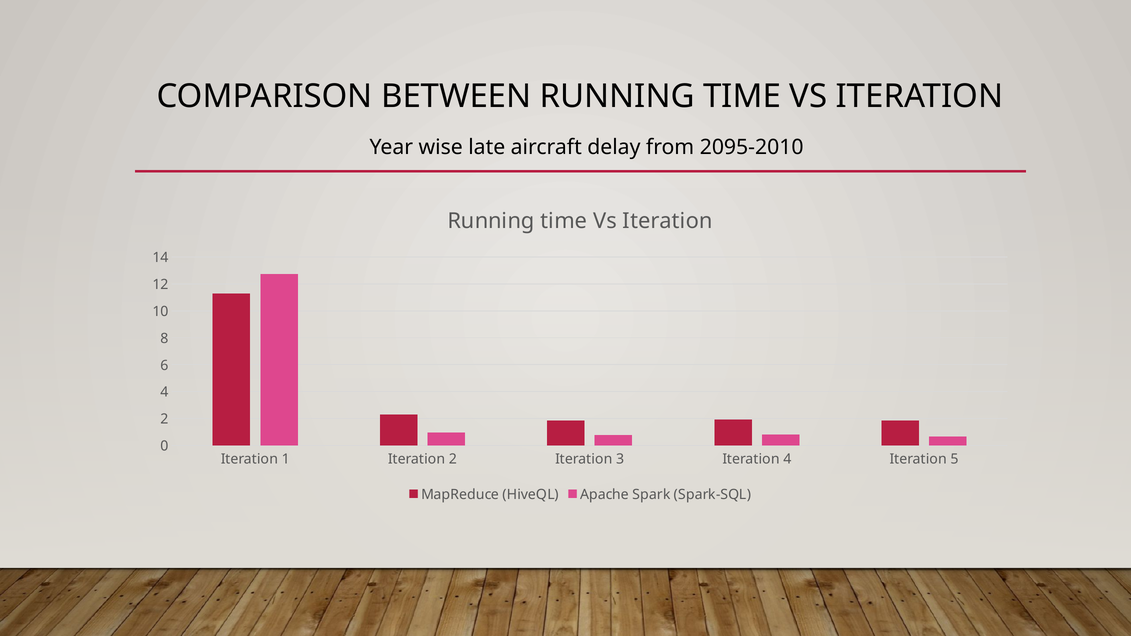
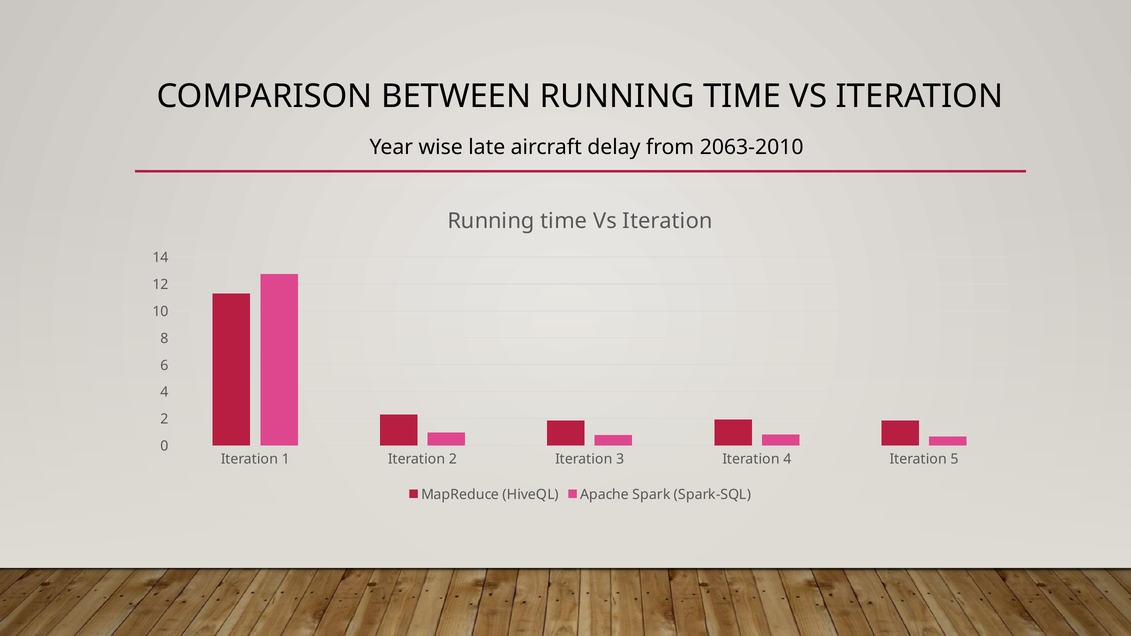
2095-2010: 2095-2010 -> 2063-2010 (752, 147)
